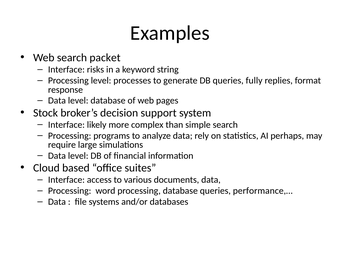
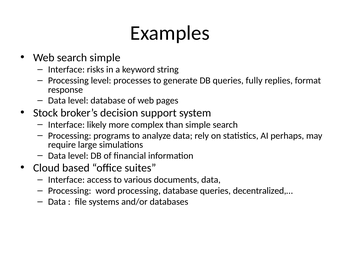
search packet: packet -> simple (105, 58)
performance,…: performance,… -> decentralized,… (263, 191)
